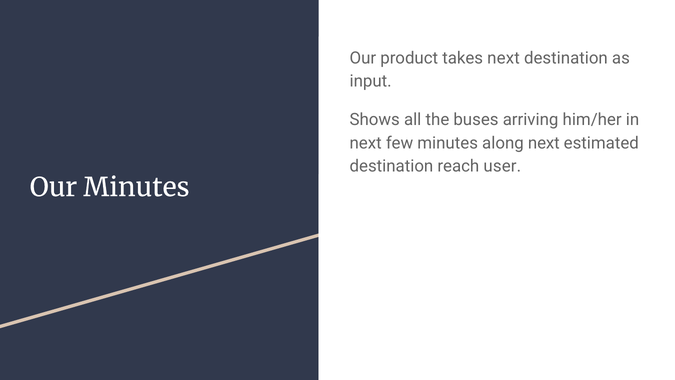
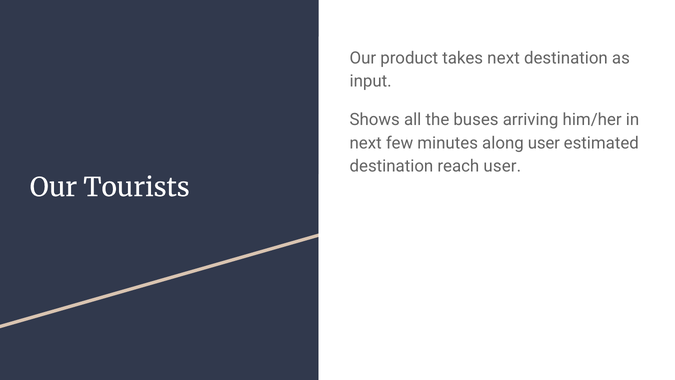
along next: next -> user (544, 143)
Our Minutes: Minutes -> Tourists (136, 187)
